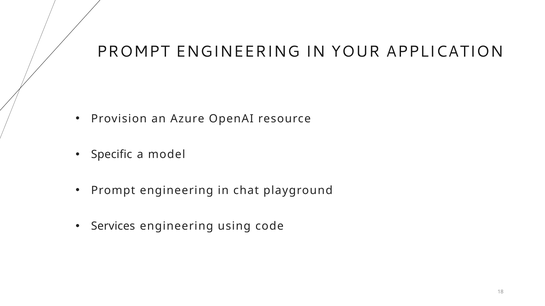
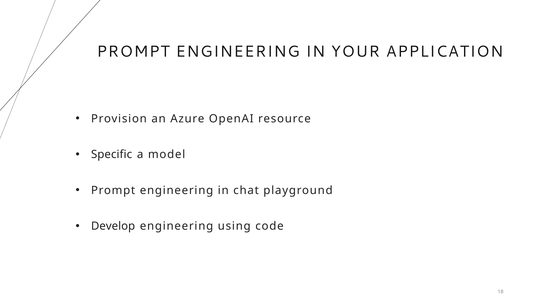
Services: Services -> Develop (113, 227)
